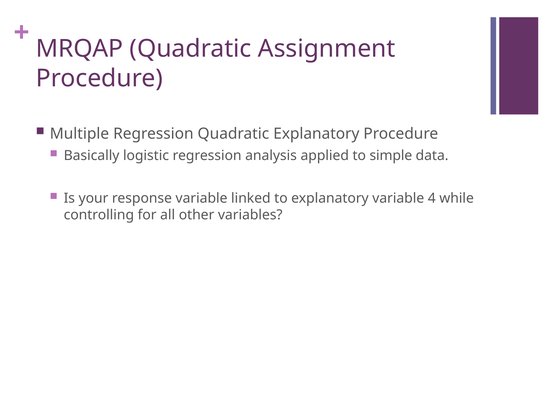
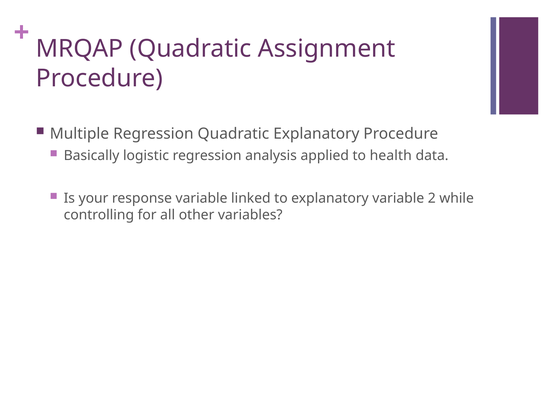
simple: simple -> health (391, 156)
4: 4 -> 2 (432, 198)
